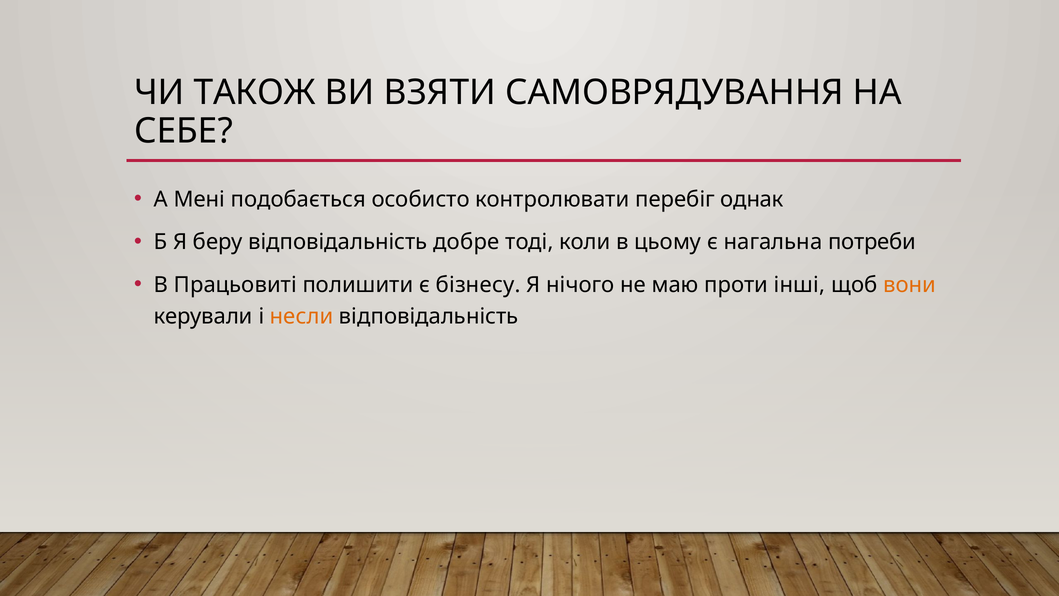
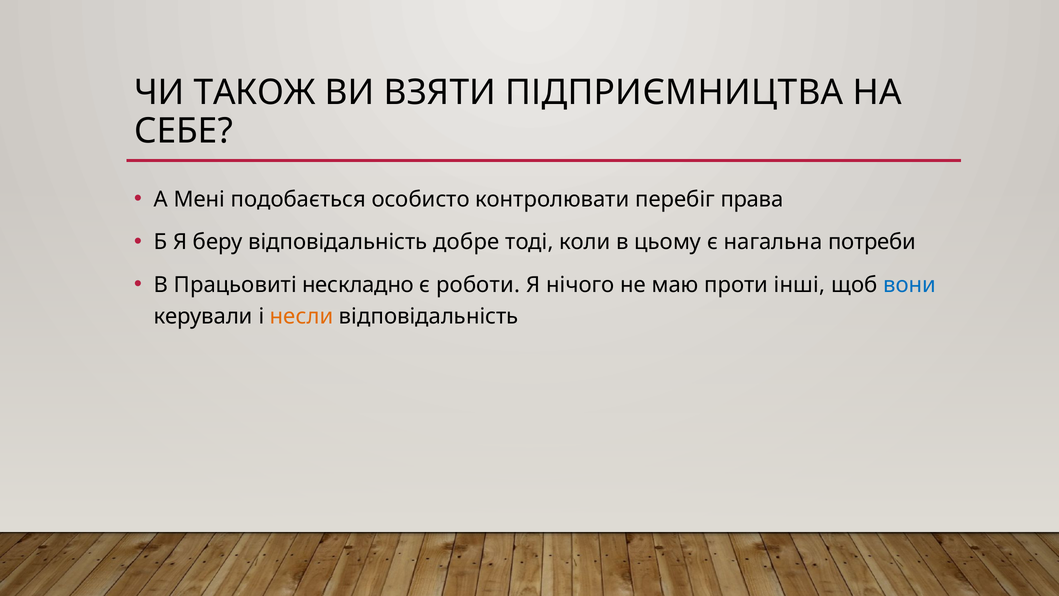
САМОВРЯДУВАННЯ: САМОВРЯДУВАННЯ -> ПІДПРИЄМНИЦТВА (674, 93)
однак: однак -> права (752, 199)
полишити: полишити -> нескладно (358, 285)
бізнесу: бізнесу -> роботи (478, 285)
вони colour: orange -> blue (910, 285)
